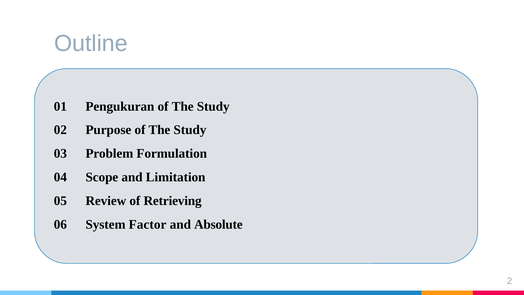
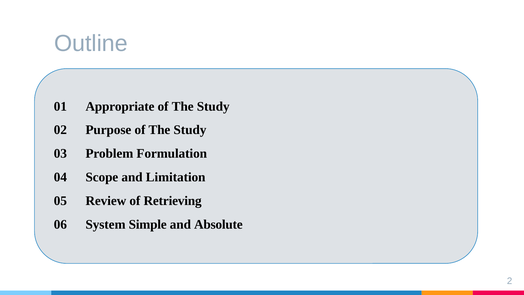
Pengukuran: Pengukuran -> Appropriate (120, 106)
Factor: Factor -> Simple (148, 224)
